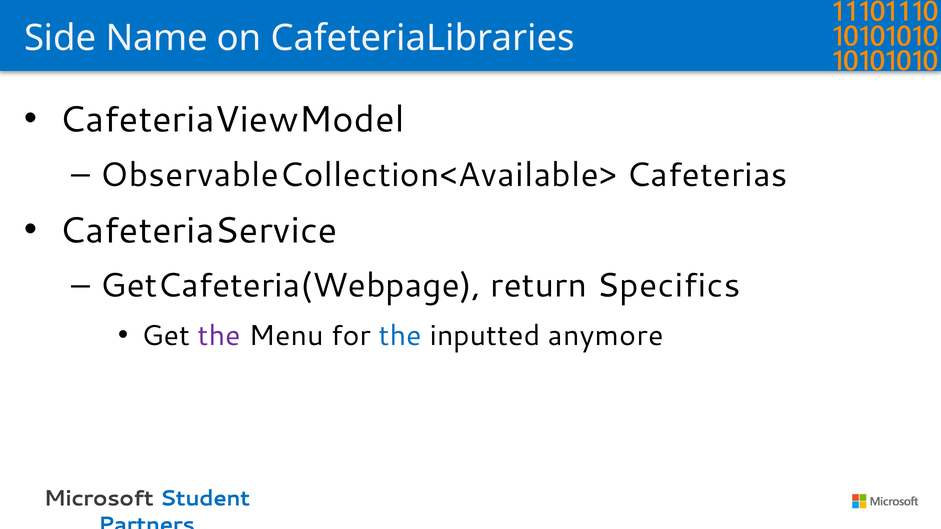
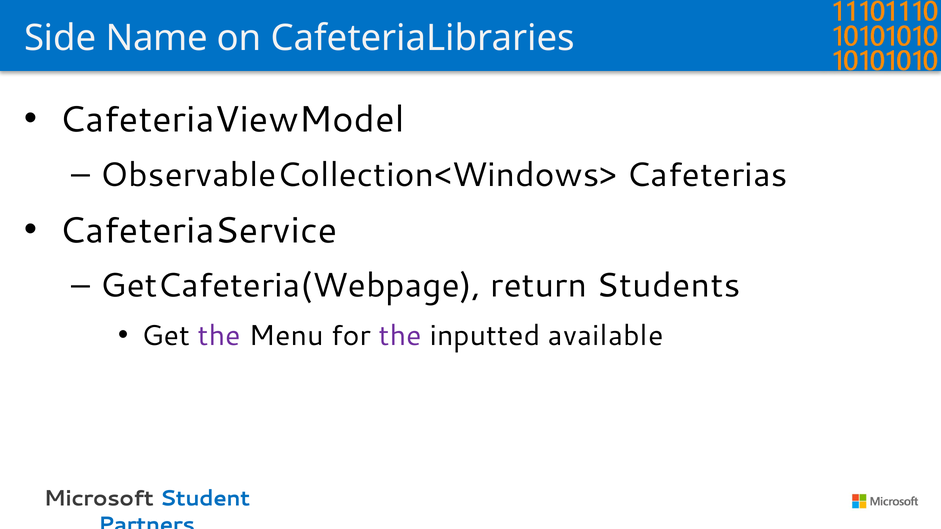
ObservableCollection<Available>: ObservableCollection<Available> -> ObservableCollection<Windows> (359, 175)
Specifics: Specifics -> Students (669, 286)
the colour: blue -> purple (400, 336)
anymore: anymore -> available (606, 336)
